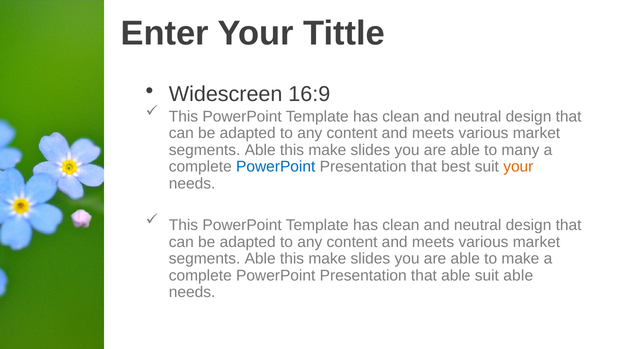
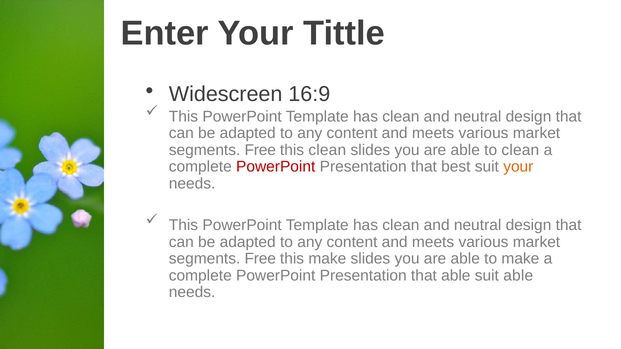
Able: Able -> Free (260, 150)
make: make -> clean (327, 150)
to many: many -> clean (520, 150)
PowerPoint colour: blue -> red (276, 167)
Able: Able -> Free (260, 259)
